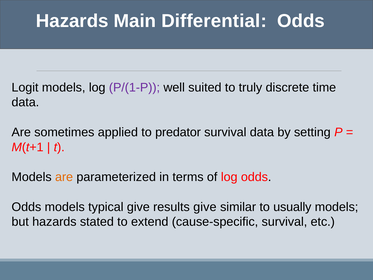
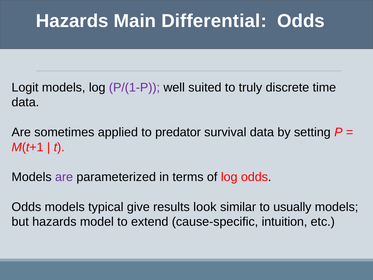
are colour: orange -> purple (64, 177)
results give: give -> look (205, 207)
stated: stated -> model (97, 222)
cause-specific survival: survival -> intuition (284, 222)
